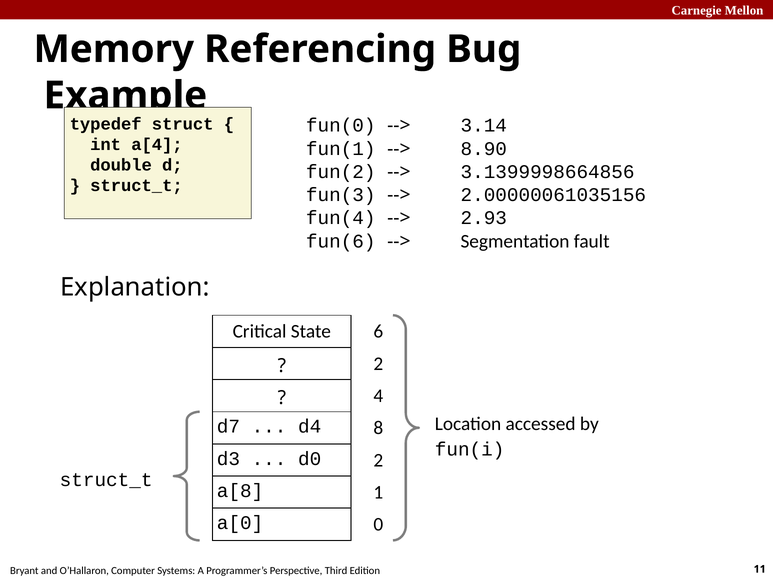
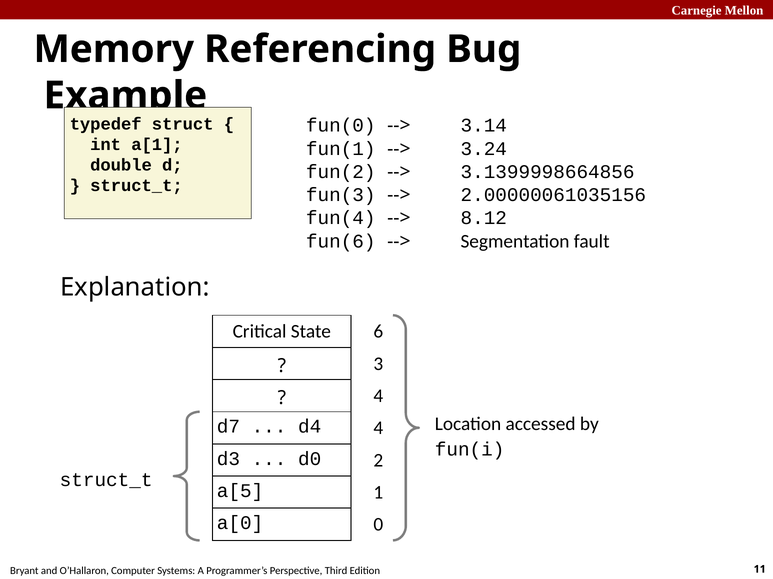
a[4: a[4 -> a[1 (157, 145)
8.90: 8.90 -> 3.24 (484, 149)
2.93: 2.93 -> 8.12 (484, 218)
2: 2 -> 3 (378, 364)
d4 8: 8 -> 4 (378, 429)
a[8: a[8 -> a[5 (240, 492)
